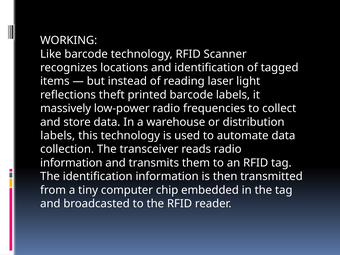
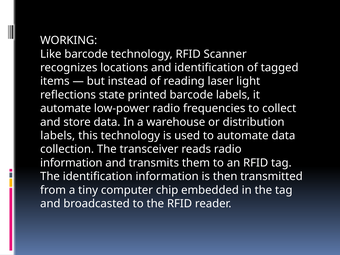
theft: theft -> state (112, 95)
massively: massively -> automate (66, 108)
